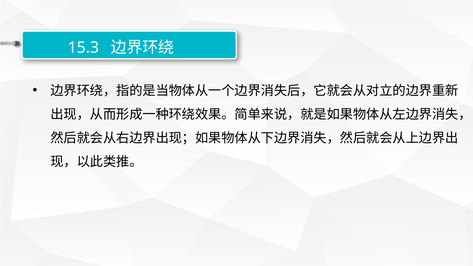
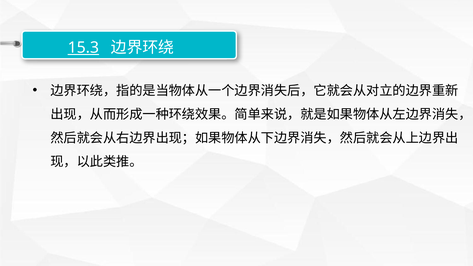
15.3 underline: none -> present (83, 48)
